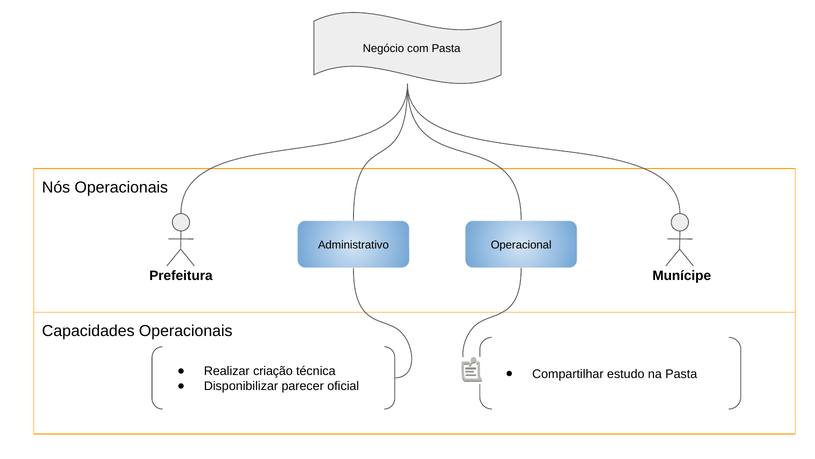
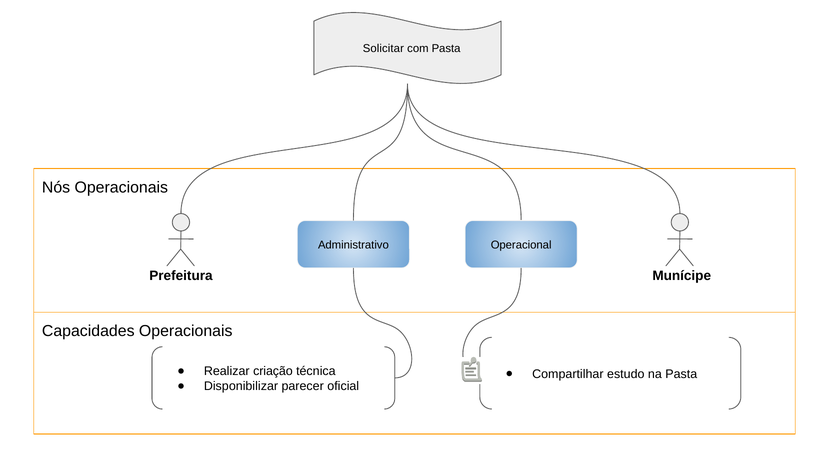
Negócio: Negócio -> Solicitar (383, 49)
